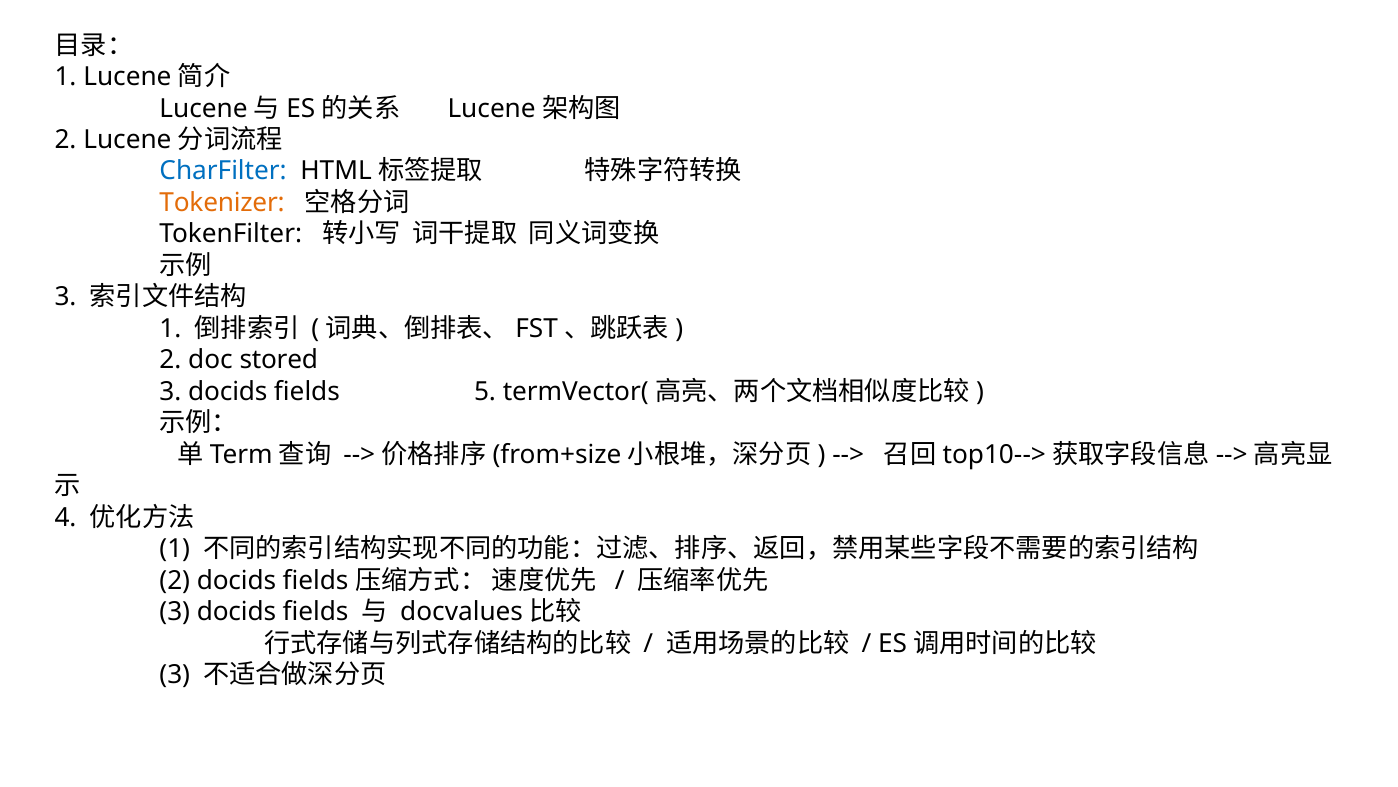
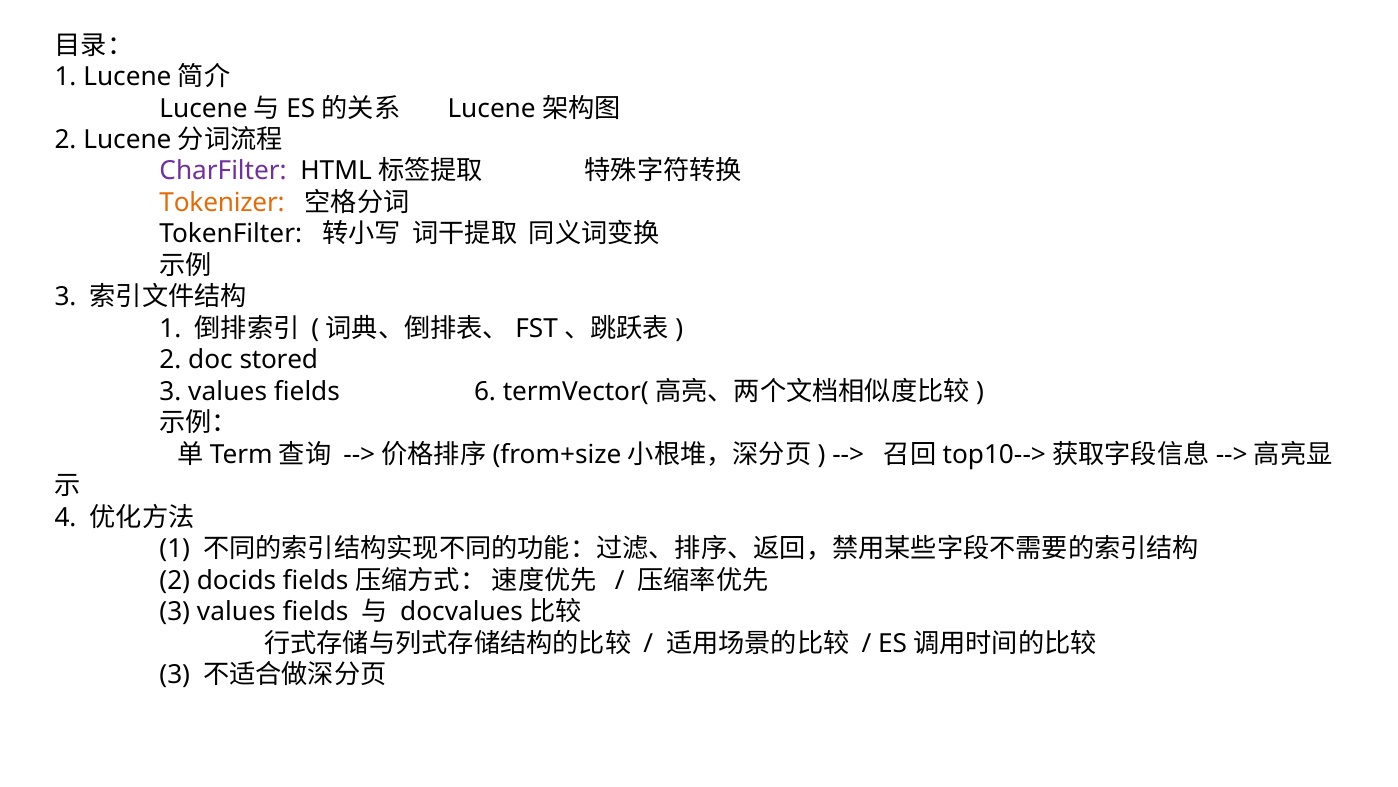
CharFilter colour: blue -> purple (223, 171)
docids: docids -> values (228, 391)
5: 5 -> 6 (485, 391)
docids: docids -> values (236, 612)
